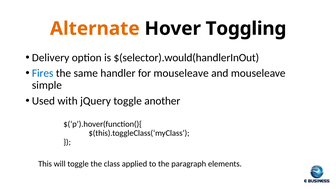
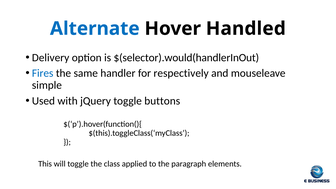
Alternate colour: orange -> blue (95, 29)
Toggling: Toggling -> Handled (246, 29)
for mouseleave: mouseleave -> respectively (181, 73)
another: another -> buttons (162, 101)
